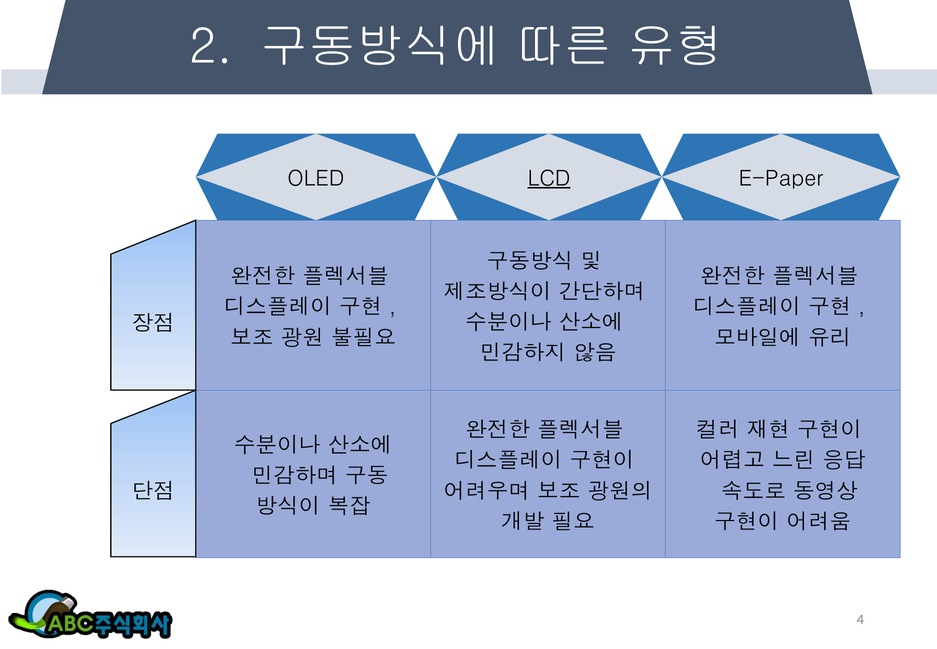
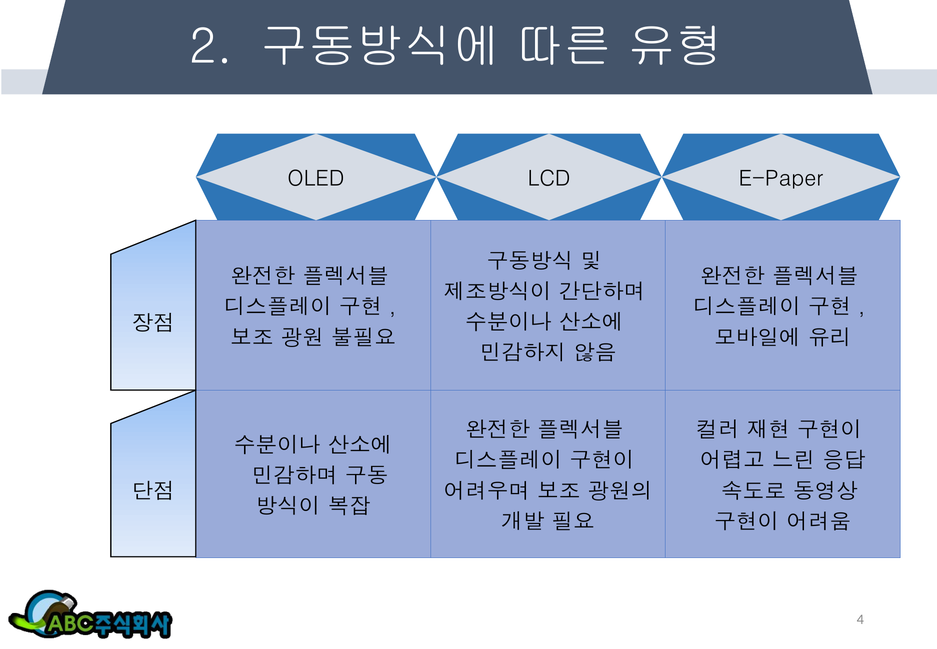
LCD underline: present -> none (549, 178)
